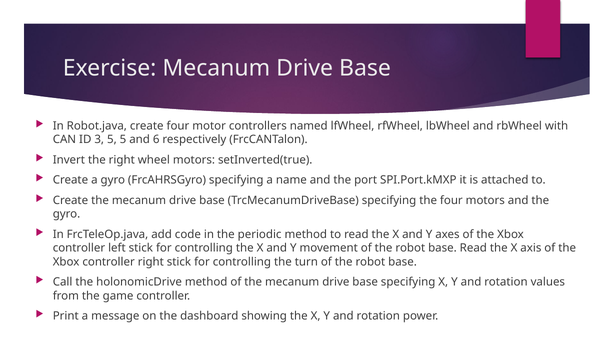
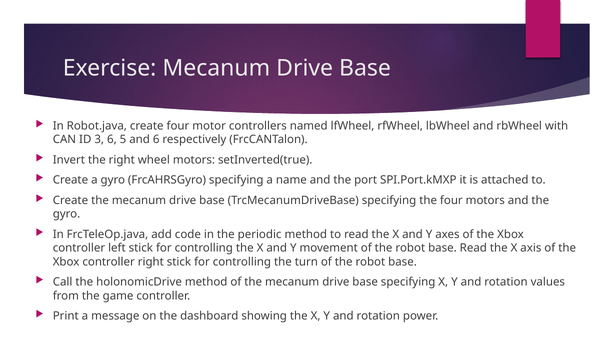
3 5: 5 -> 6 (112, 140)
